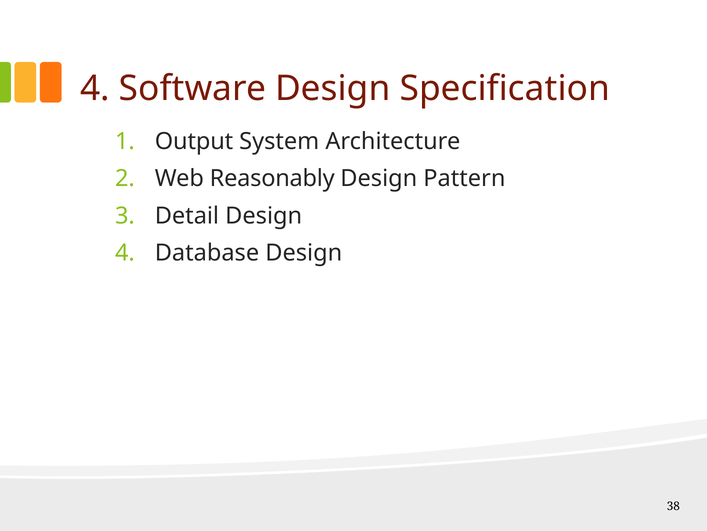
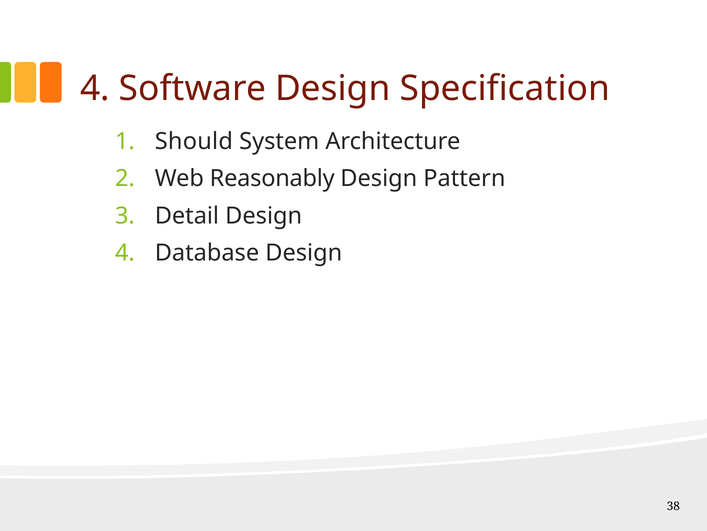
Output: Output -> Should (194, 141)
